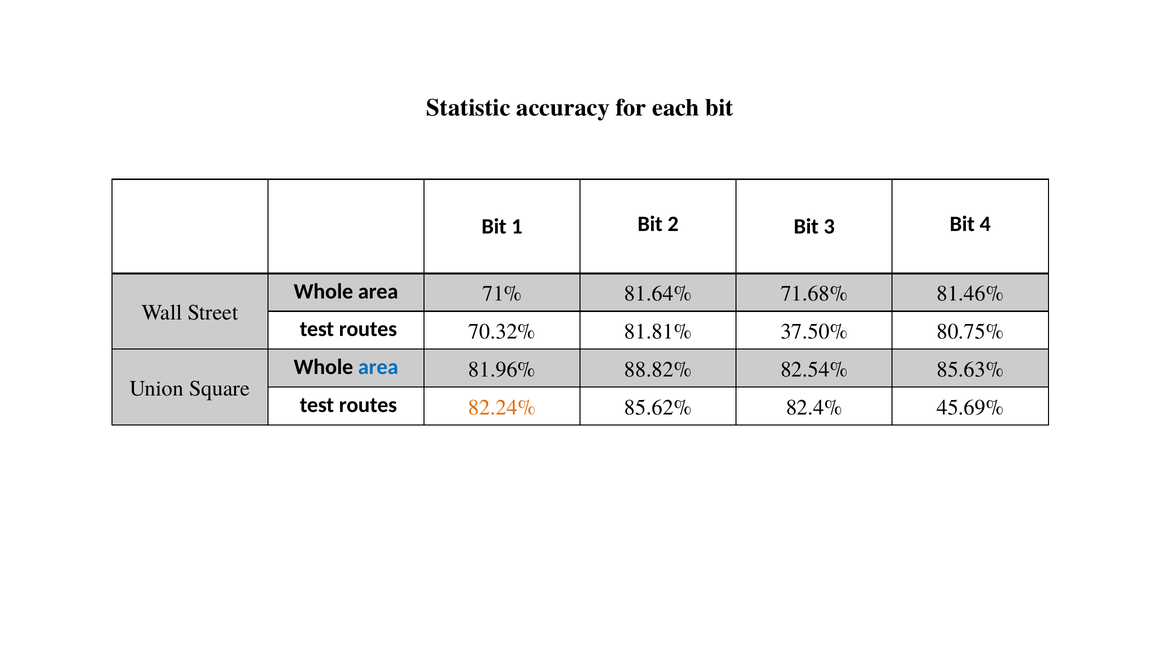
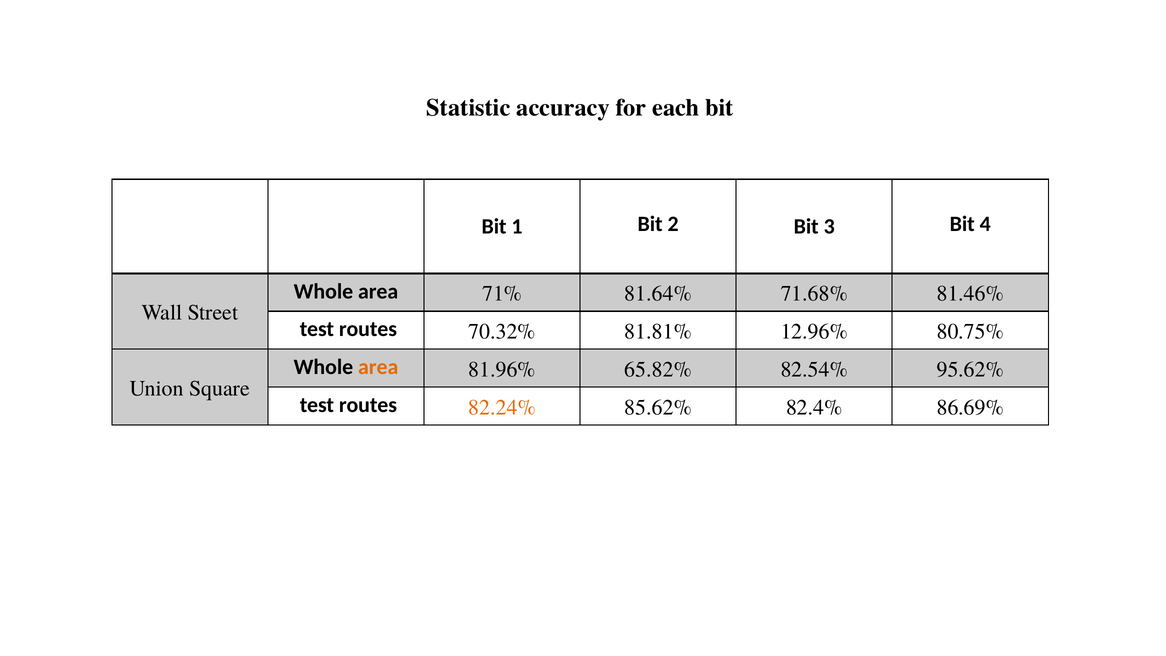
37.50%: 37.50% -> 12.96% (814, 331)
area colour: blue -> orange (378, 367)
88.82%: 88.82% -> 65.82% (658, 369)
85.63%: 85.63% -> 95.62% (970, 369)
45.69%: 45.69% -> 86.69% (970, 407)
